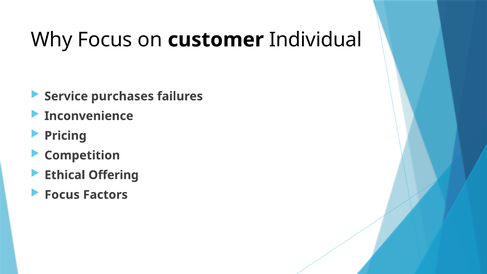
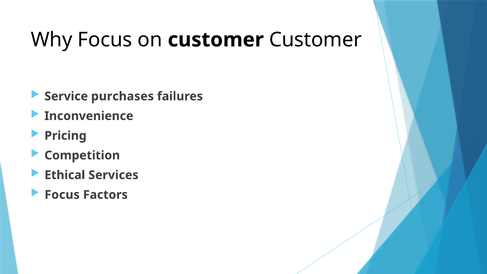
customer Individual: Individual -> Customer (316, 40)
Offering: Offering -> Services (113, 175)
